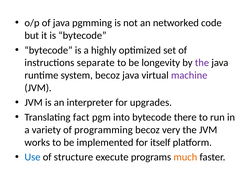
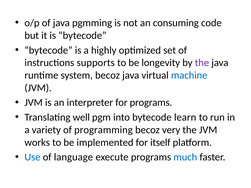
networked: networked -> consuming (176, 23)
separate: separate -> supports (96, 63)
machine colour: purple -> blue (189, 75)
for upgrades: upgrades -> programs (151, 103)
fact: fact -> well (81, 117)
there: there -> learn (185, 117)
structure: structure -> language (73, 157)
much colour: orange -> blue (185, 157)
